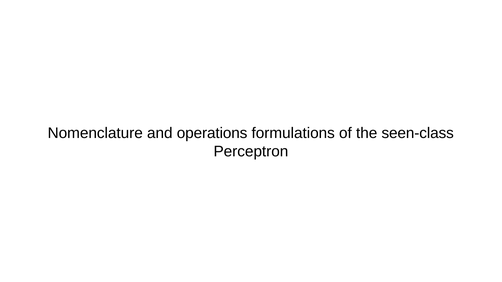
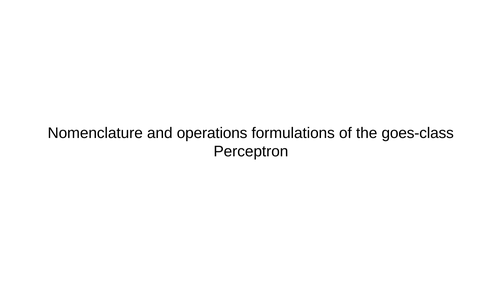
seen-class: seen-class -> goes-class (418, 133)
